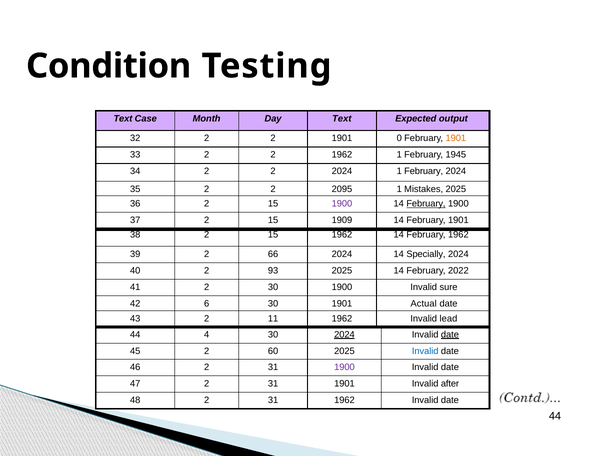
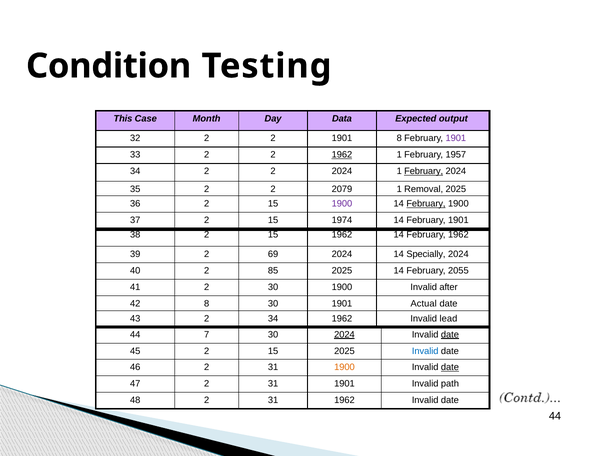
Text: Text -> This (123, 119)
Day Text: Text -> Data (342, 119)
1901 0: 0 -> 8 (399, 138)
1901 colour: orange -> purple (456, 138)
1962 underline: none -> present (342, 155)
1945: 1945 -> 1957 (456, 155)
February underline: none -> present (424, 171)
2095: 2095 -> 2079 (342, 189)
Mistakes: Mistakes -> Removal (424, 189)
1909: 1909 -> 1974 (342, 220)
66: 66 -> 69 (273, 254)
93: 93 -> 85 (273, 271)
2022: 2022 -> 2055 (458, 271)
sure: sure -> after (449, 287)
42 6: 6 -> 8 (207, 304)
2 11: 11 -> 34 (273, 319)
4: 4 -> 7 (207, 335)
45 2 60: 60 -> 15 (273, 351)
1900 colour: purple -> orange (344, 367)
date underline: none -> present (450, 367)
after: after -> path (450, 384)
